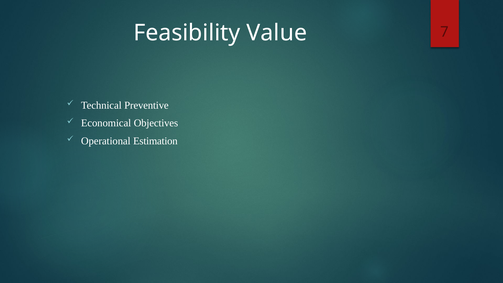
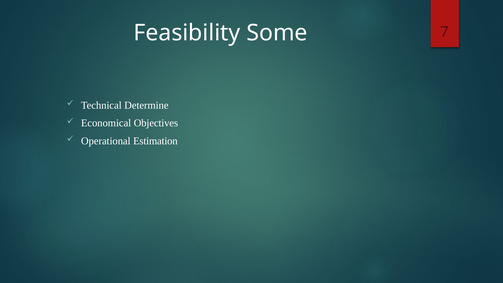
Value: Value -> Some (277, 33)
Preventive: Preventive -> Determine (146, 105)
